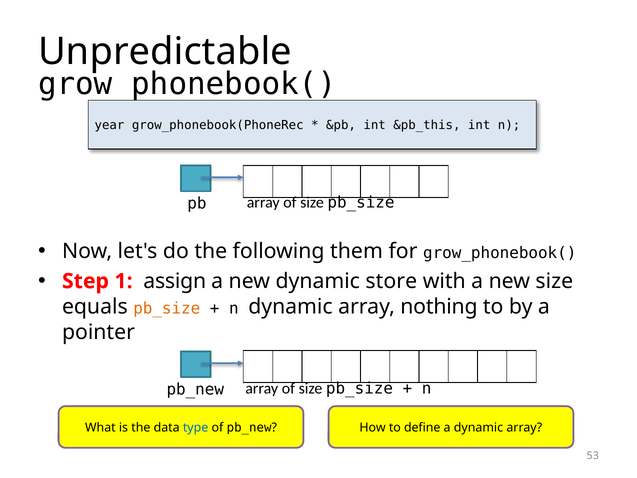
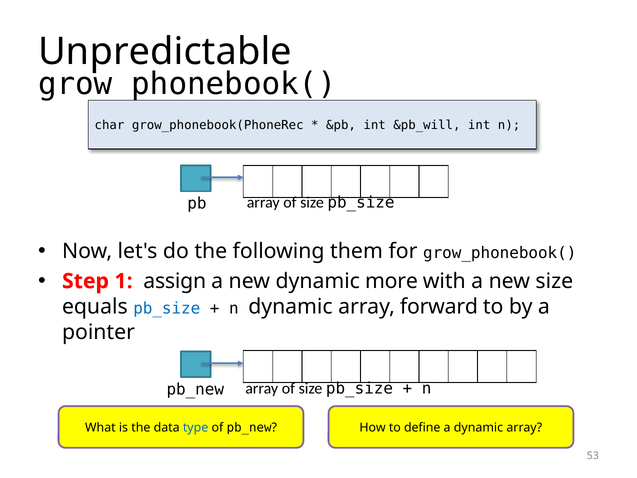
year: year -> char (109, 125)
&pb_this: &pb_this -> &pb_will (427, 125)
store: store -> more (391, 281)
pb_size colour: orange -> blue (167, 308)
nothing: nothing -> forward (439, 307)
